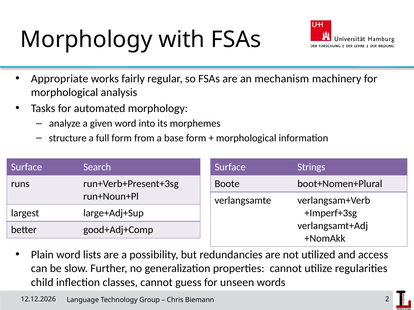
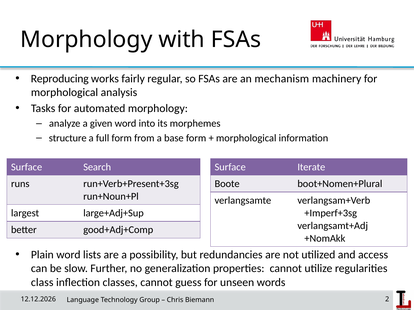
Appropriate: Appropriate -> Reproducing (60, 79)
Strings: Strings -> Iterate (311, 167)
child: child -> class (42, 283)
